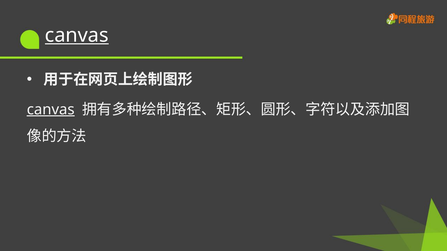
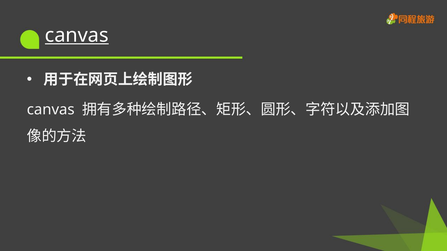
canvas underline: present -> none (51, 110)
